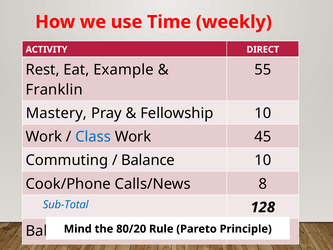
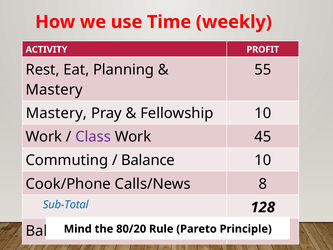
DIRECT: DIRECT -> PROFIT (263, 50)
Example: Example -> Planning (124, 70)
Franklin: Franklin -> Mastery (54, 90)
Class colour: blue -> purple (93, 137)
